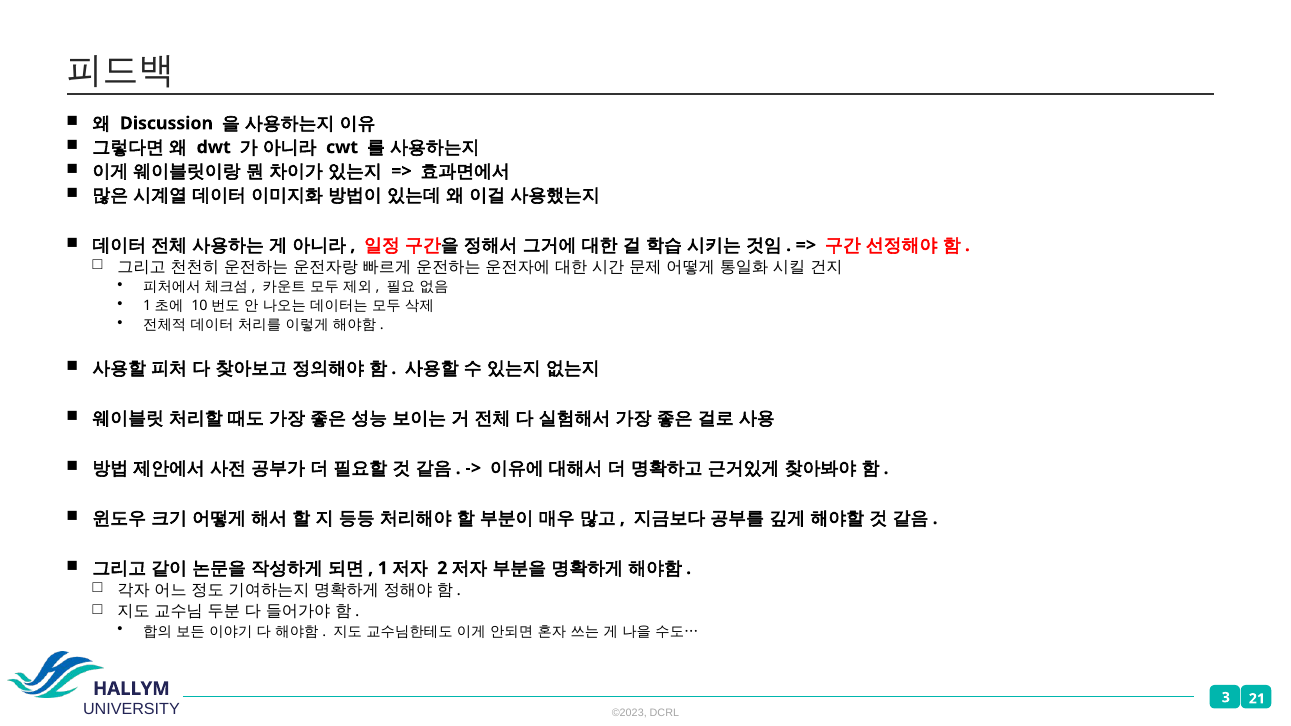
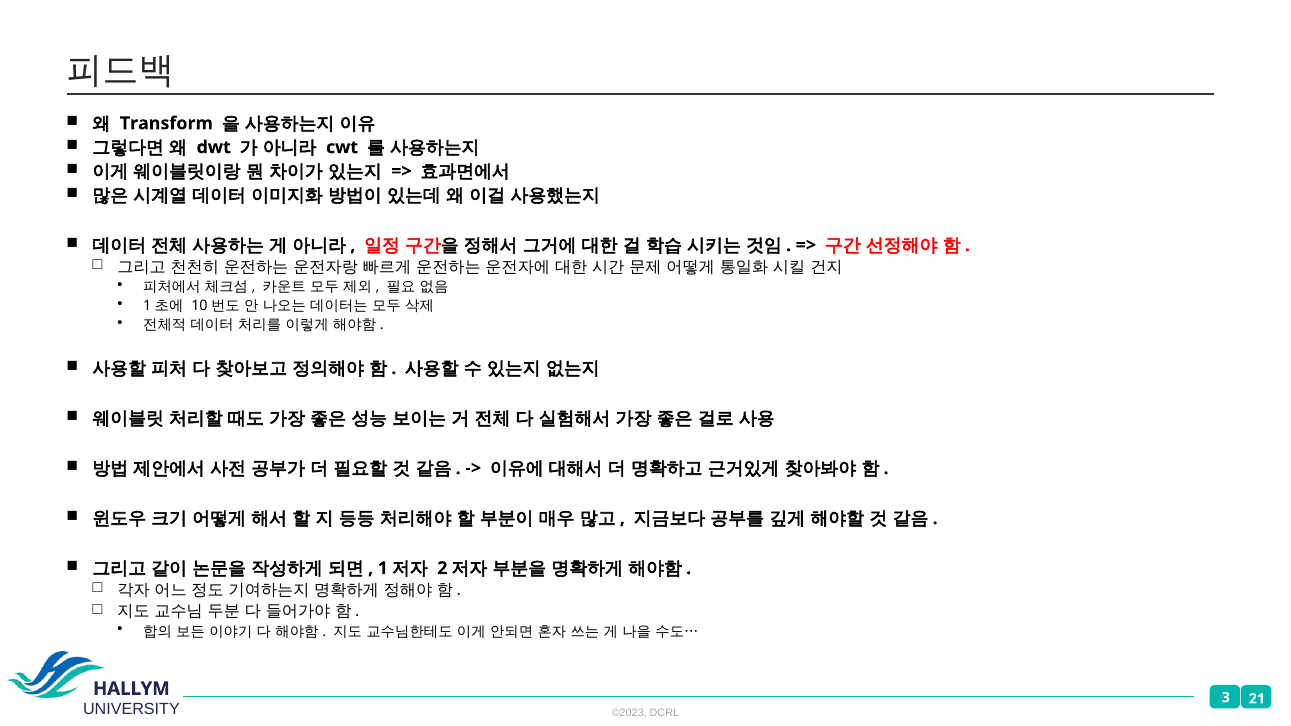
Discussion: Discussion -> Transform (166, 123)
